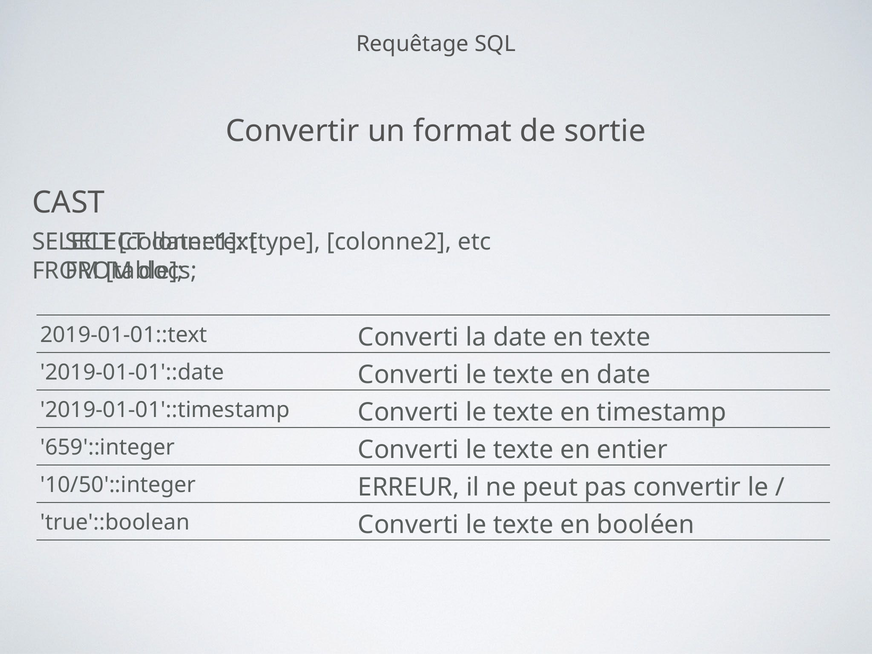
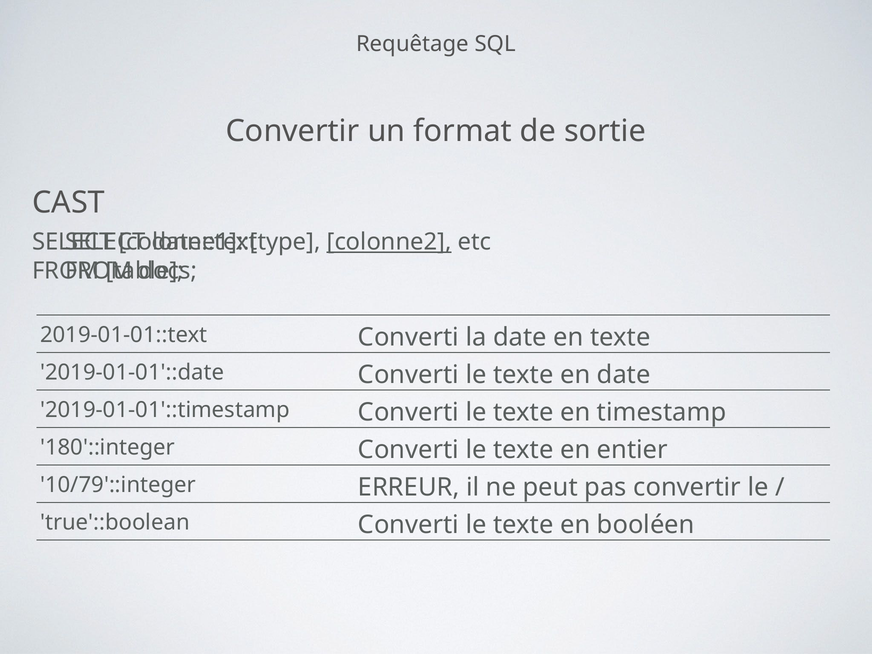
colonne2 underline: none -> present (389, 242)
659'::integer: 659'::integer -> 180'::integer (108, 447)
10/50'::integer: 10/50'::integer -> 10/79'::integer (118, 485)
